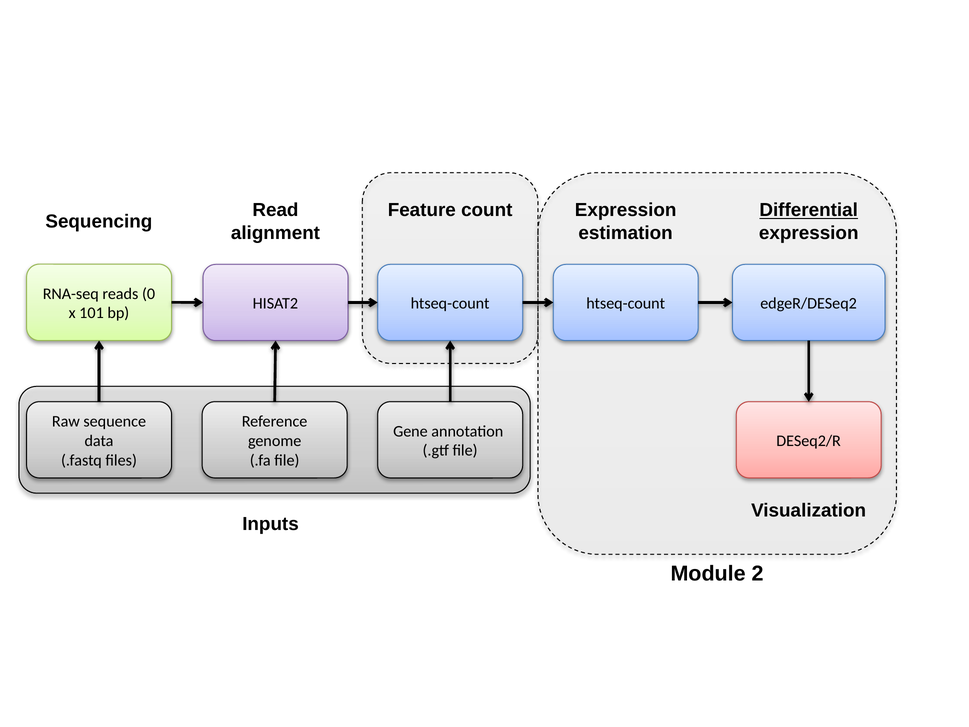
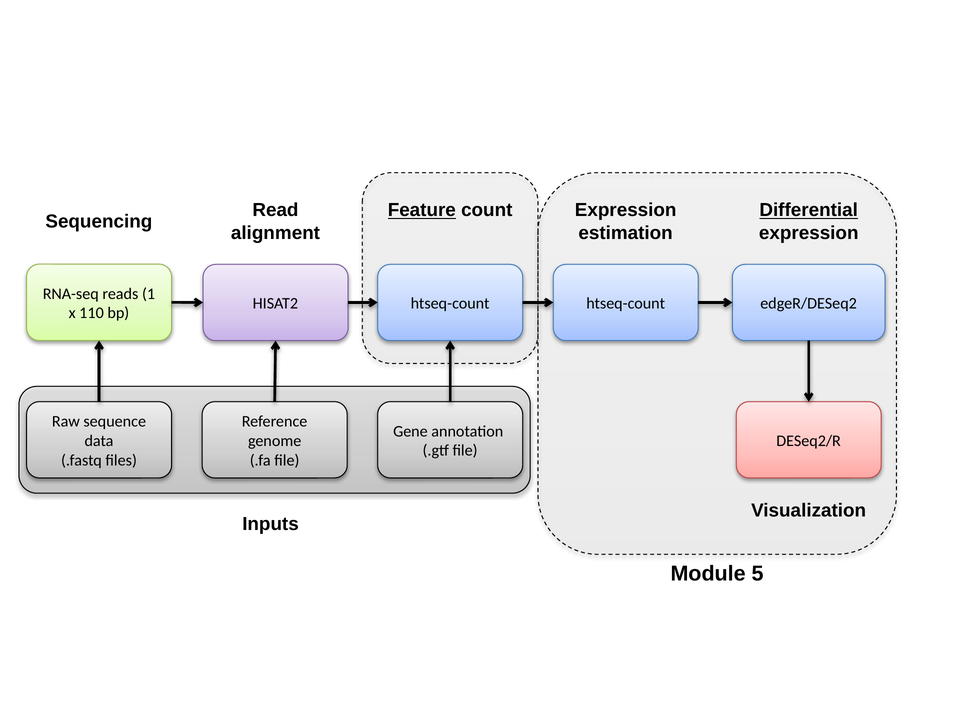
Feature underline: none -> present (422, 210)
0: 0 -> 1 (149, 294)
101: 101 -> 110 (92, 313)
2: 2 -> 5 (758, 573)
